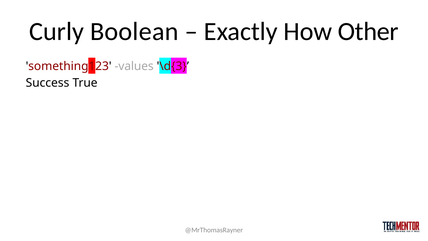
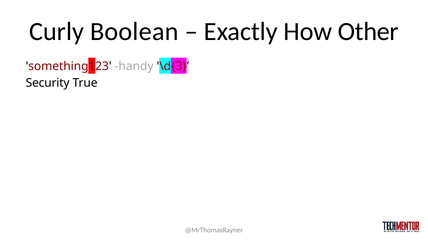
values: values -> handy (134, 66)
Success: Success -> Security (48, 83)
